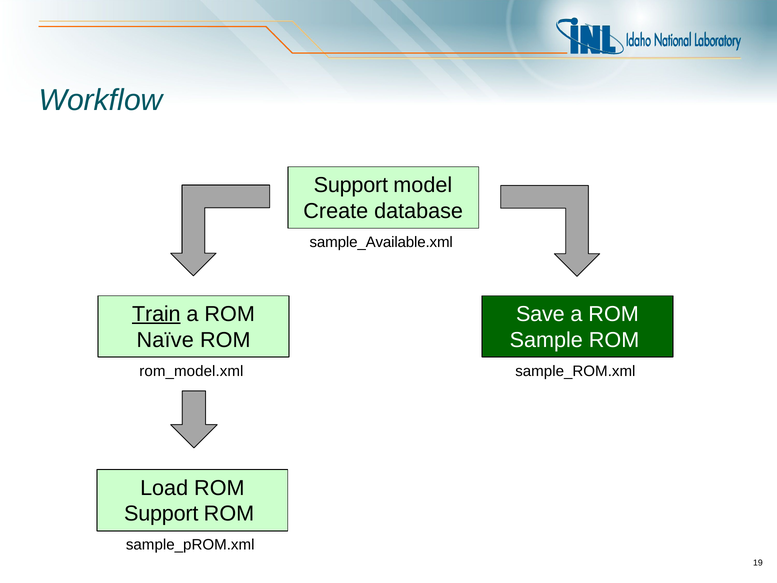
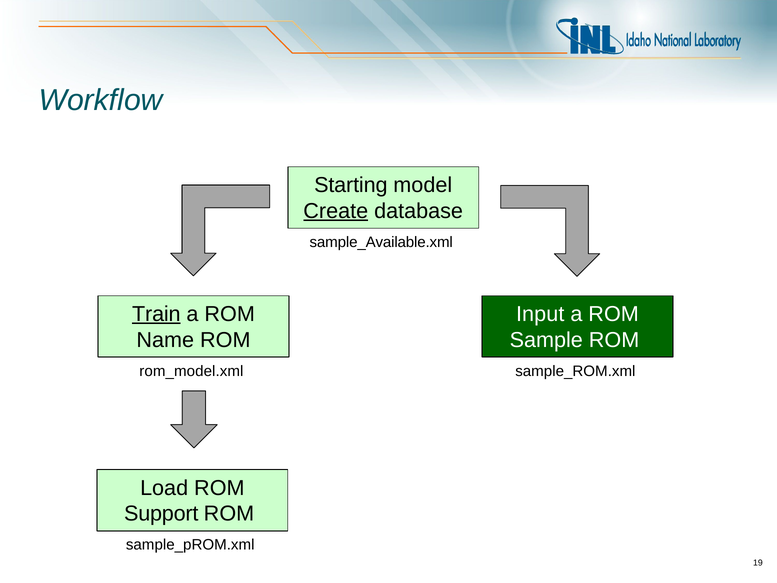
Support: Support -> Starting (351, 185)
Create underline: none -> present (336, 211)
Save: Save -> Input (540, 314)
Naïve: Naïve -> Name (165, 340)
